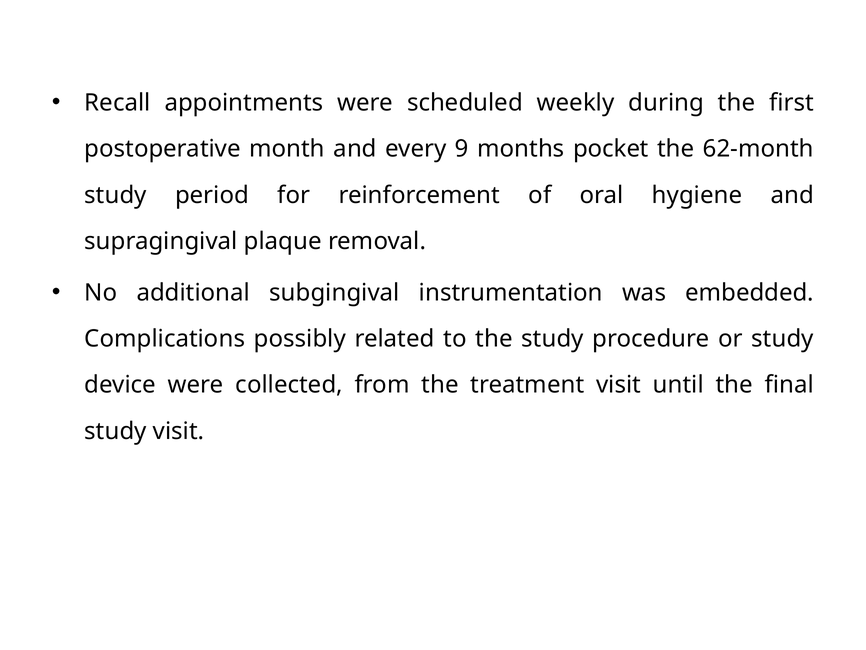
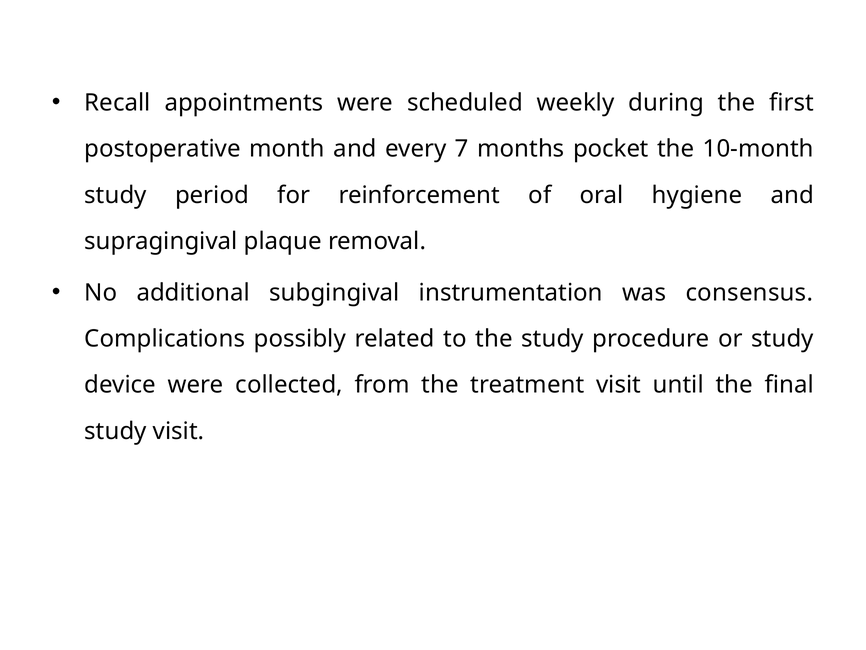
9: 9 -> 7 (462, 149)
62-month: 62-month -> 10-month (758, 149)
embedded: embedded -> consensus (749, 292)
